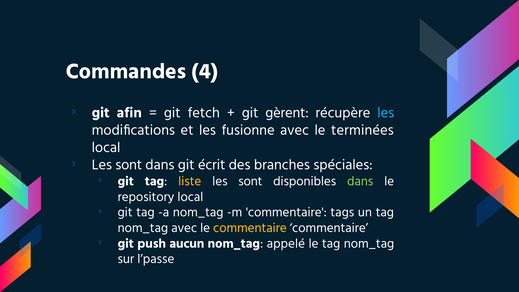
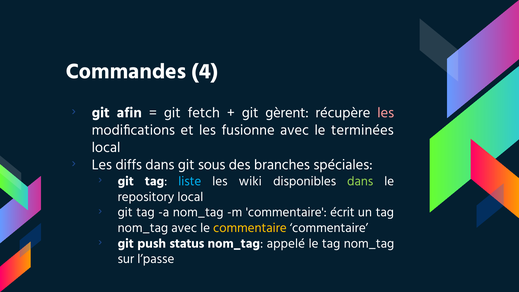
les colour: light blue -> pink (386, 113)
sont: sont -> diffs (129, 165)
écrit: écrit -> sous (212, 165)
liste colour: yellow -> light blue (190, 181)
sont: sont -> wiki (250, 181)
tags: tags -> écrit (342, 212)
aucun: aucun -> status (187, 243)
